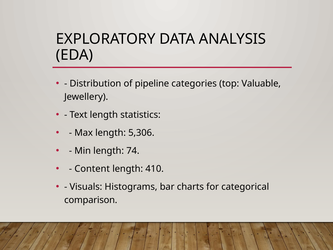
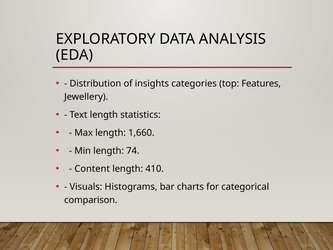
pipeline: pipeline -> insights (152, 83)
Valuable: Valuable -> Features (261, 83)
5,306: 5,306 -> 1,660 (141, 133)
